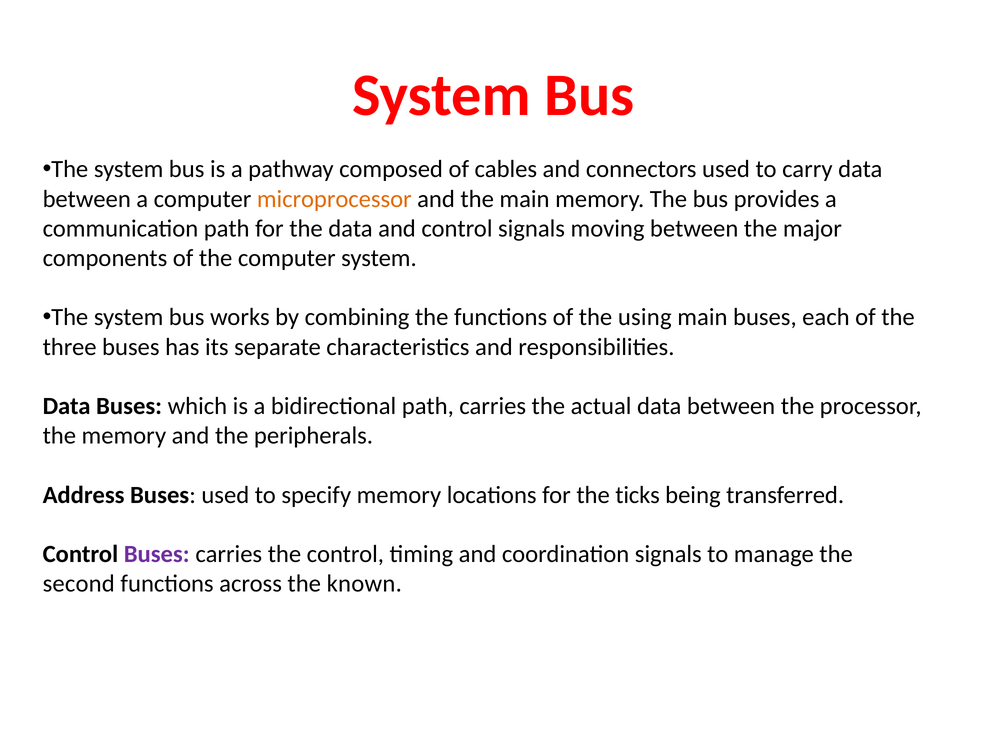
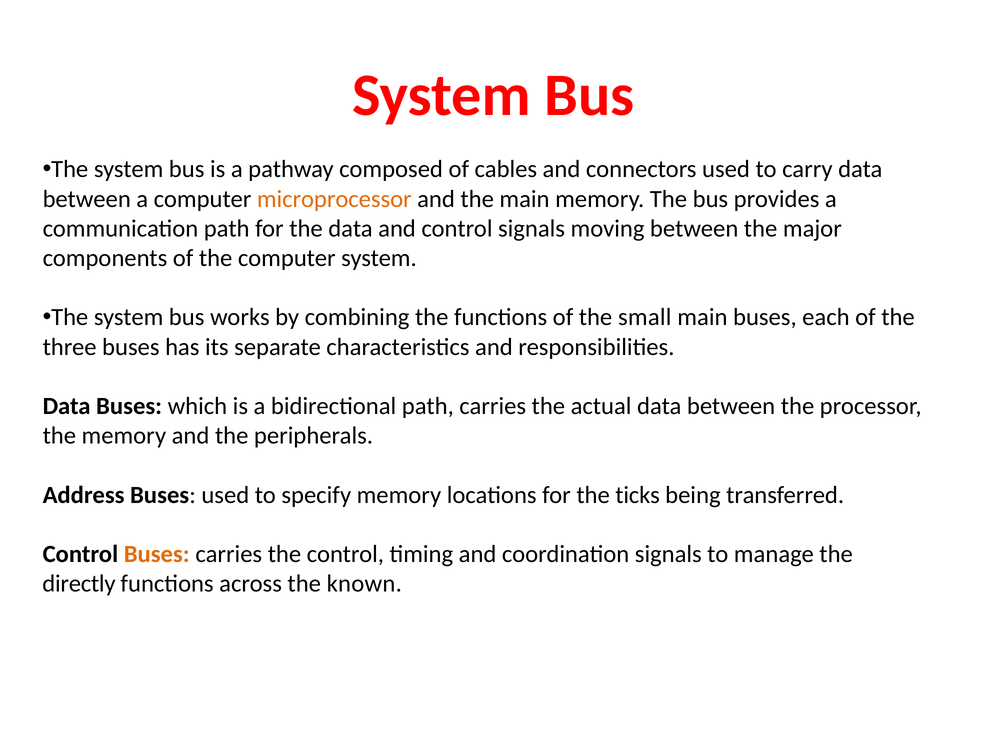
using: using -> small (645, 317)
Buses colour: purple -> orange (157, 554)
second: second -> directly (79, 584)
